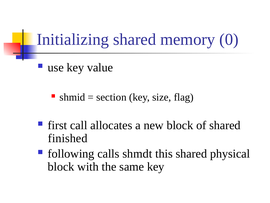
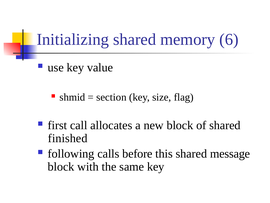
0: 0 -> 6 (229, 39)
shmdt: shmdt -> before (137, 153)
physical: physical -> message (230, 153)
